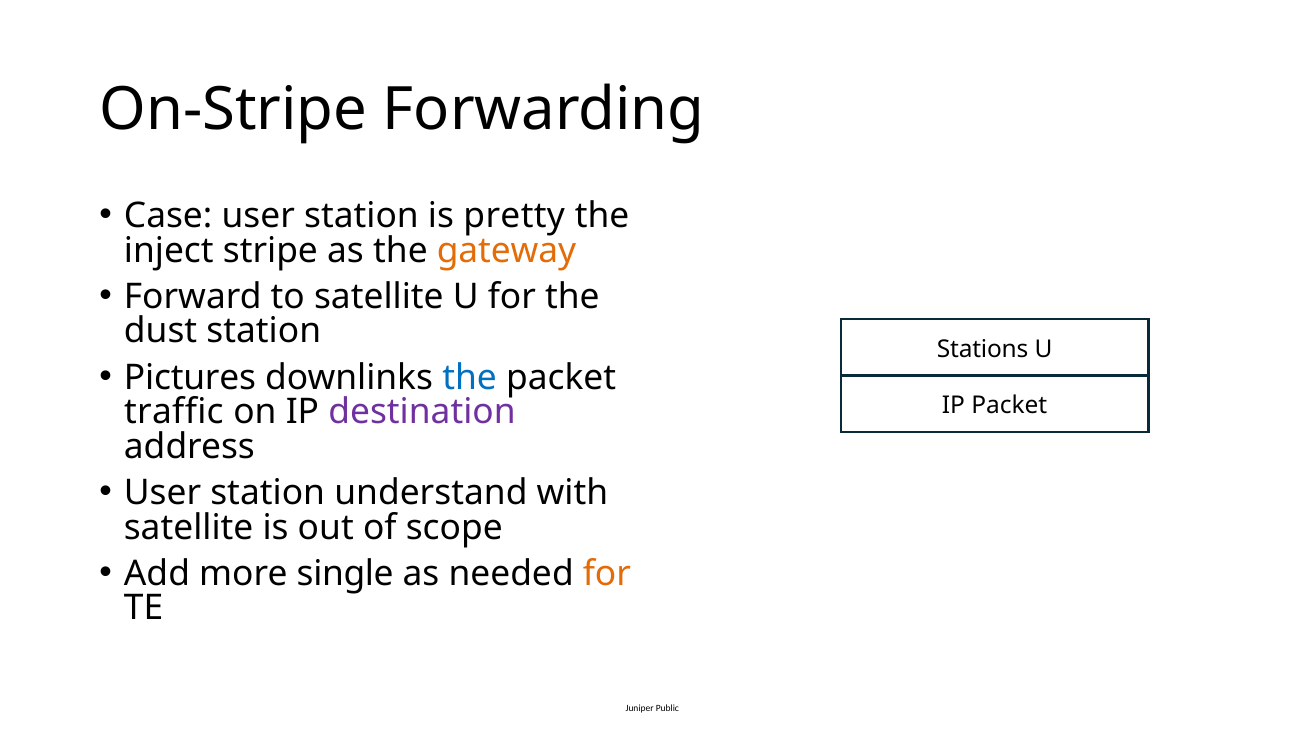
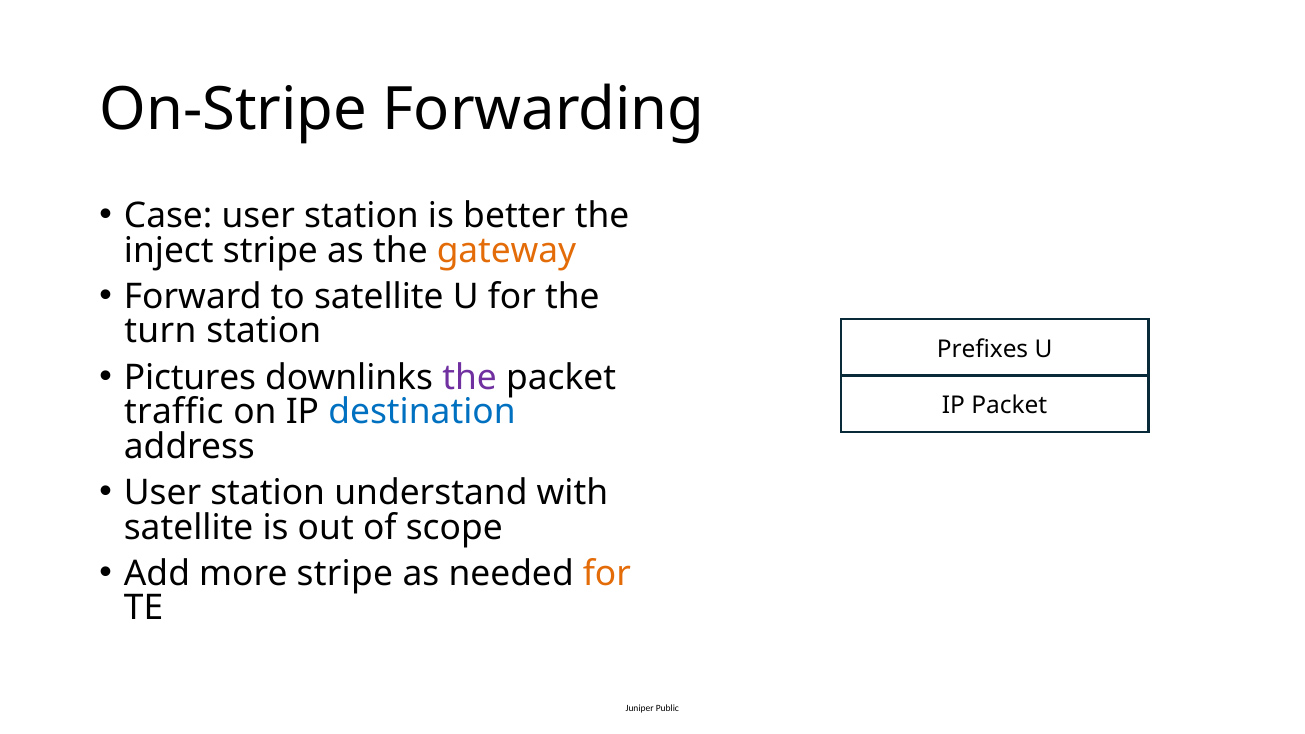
pretty: pretty -> better (514, 216)
dust: dust -> turn (160, 331)
Stations: Stations -> Prefixes (983, 349)
the colour: blue -> purple (470, 378)
destination colour: purple -> blue (422, 412)
more single: single -> stripe (345, 574)
